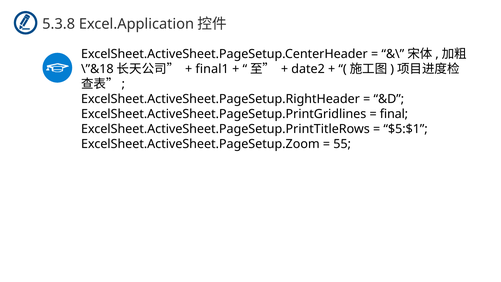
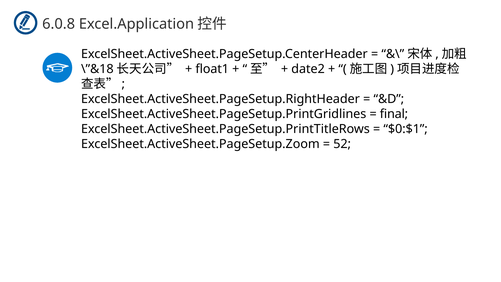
5.3.8: 5.3.8 -> 6.0.8 (59, 24)
final1: final1 -> float1 (212, 69)
$5:$1: $5:$1 -> $0:$1 (406, 129)
55: 55 -> 52 (342, 144)
